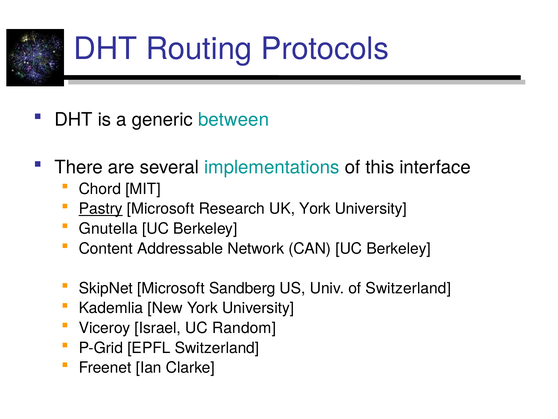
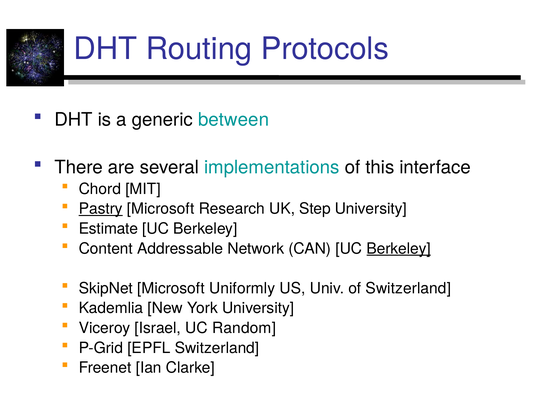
UK York: York -> Step (315, 209)
Gnutella: Gnutella -> Estimate (108, 228)
Berkeley underline: none -> present (399, 248)
Sandberg: Sandberg -> Uniformly (242, 288)
